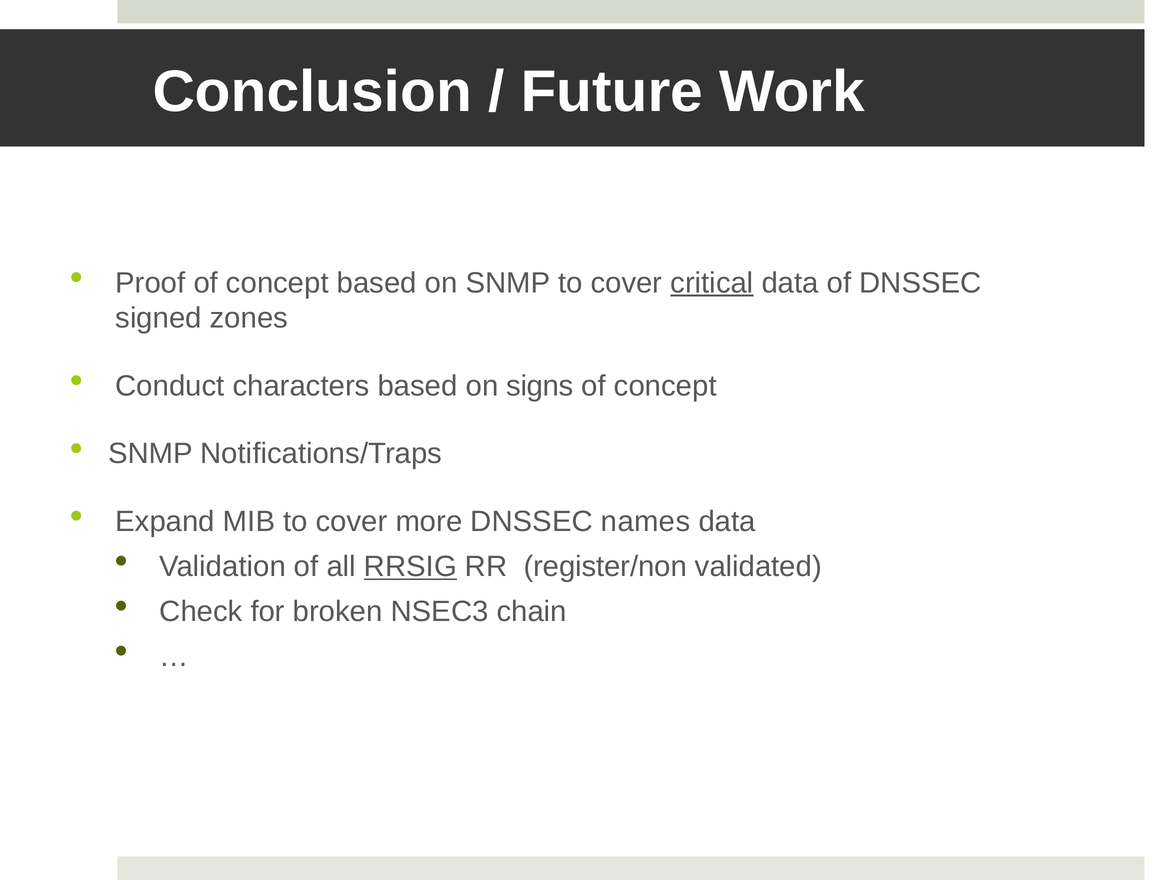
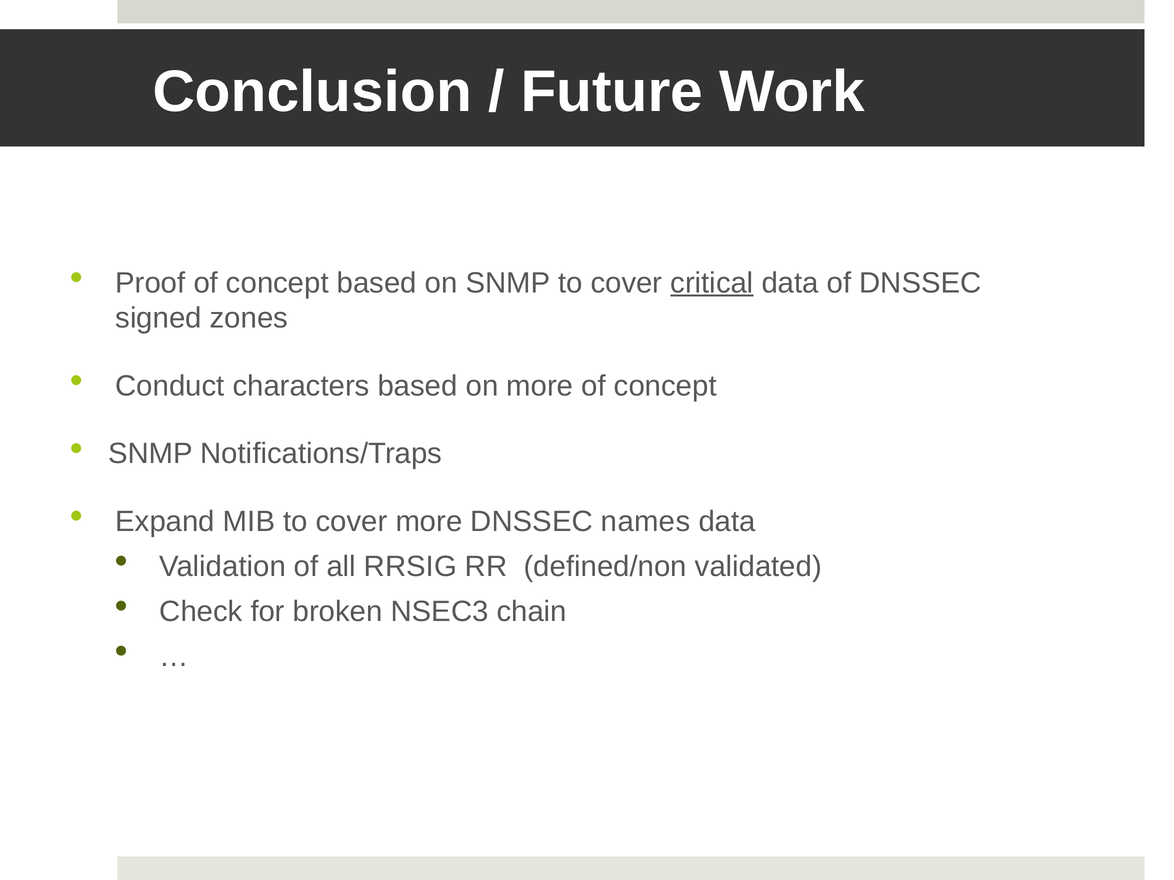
on signs: signs -> more (540, 386)
RRSIG underline: present -> none (410, 567)
register/non: register/non -> defined/non (605, 567)
